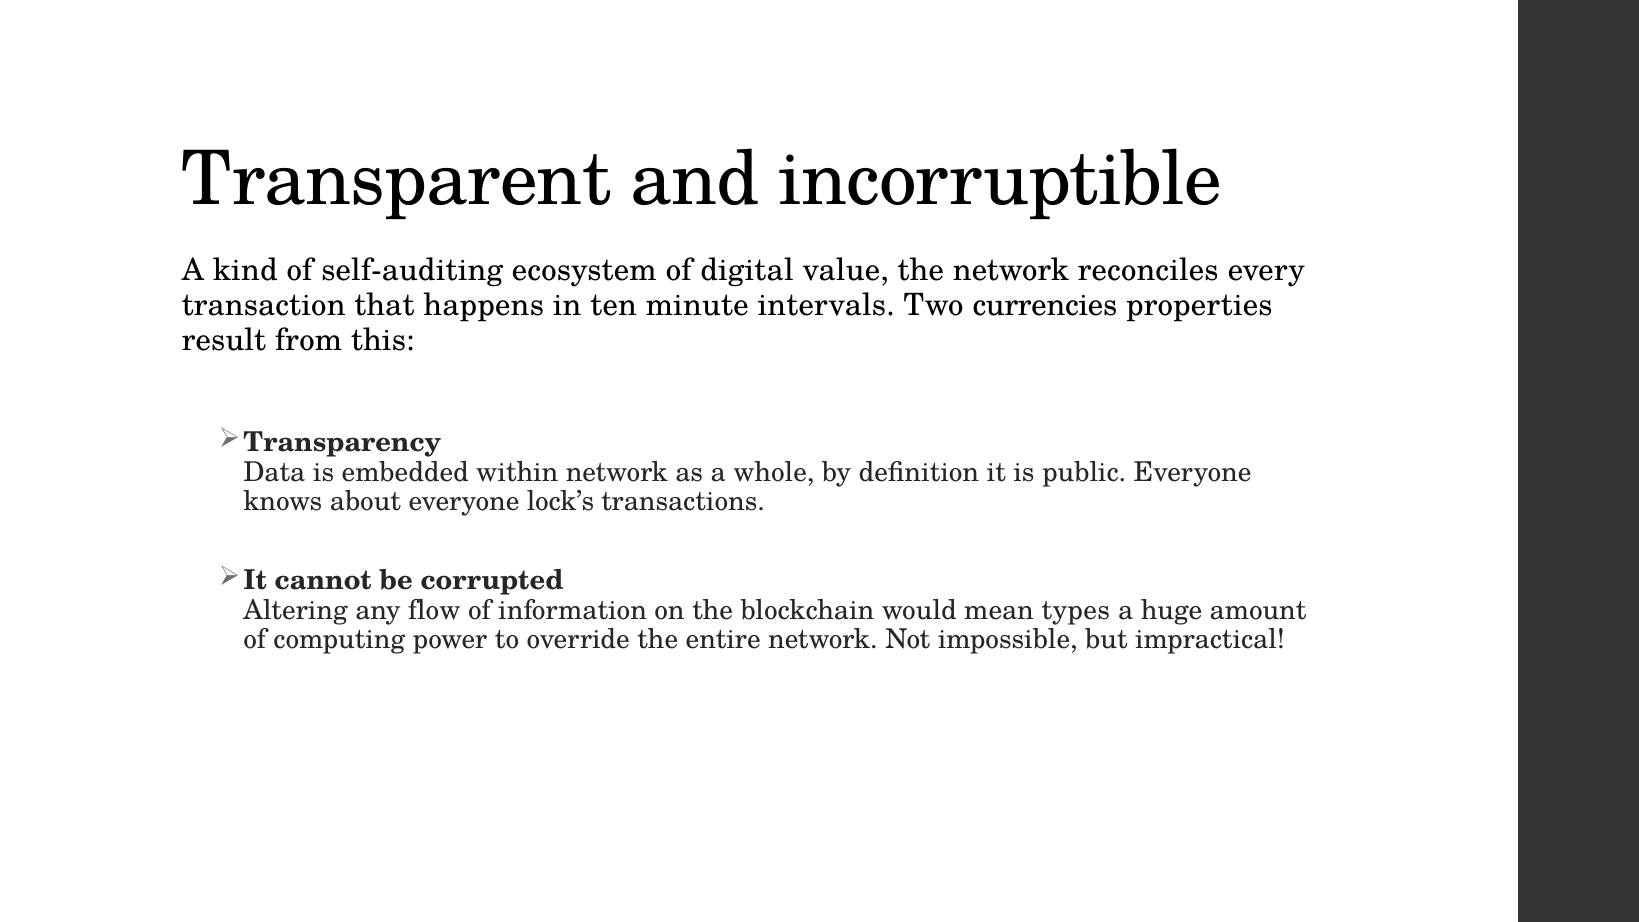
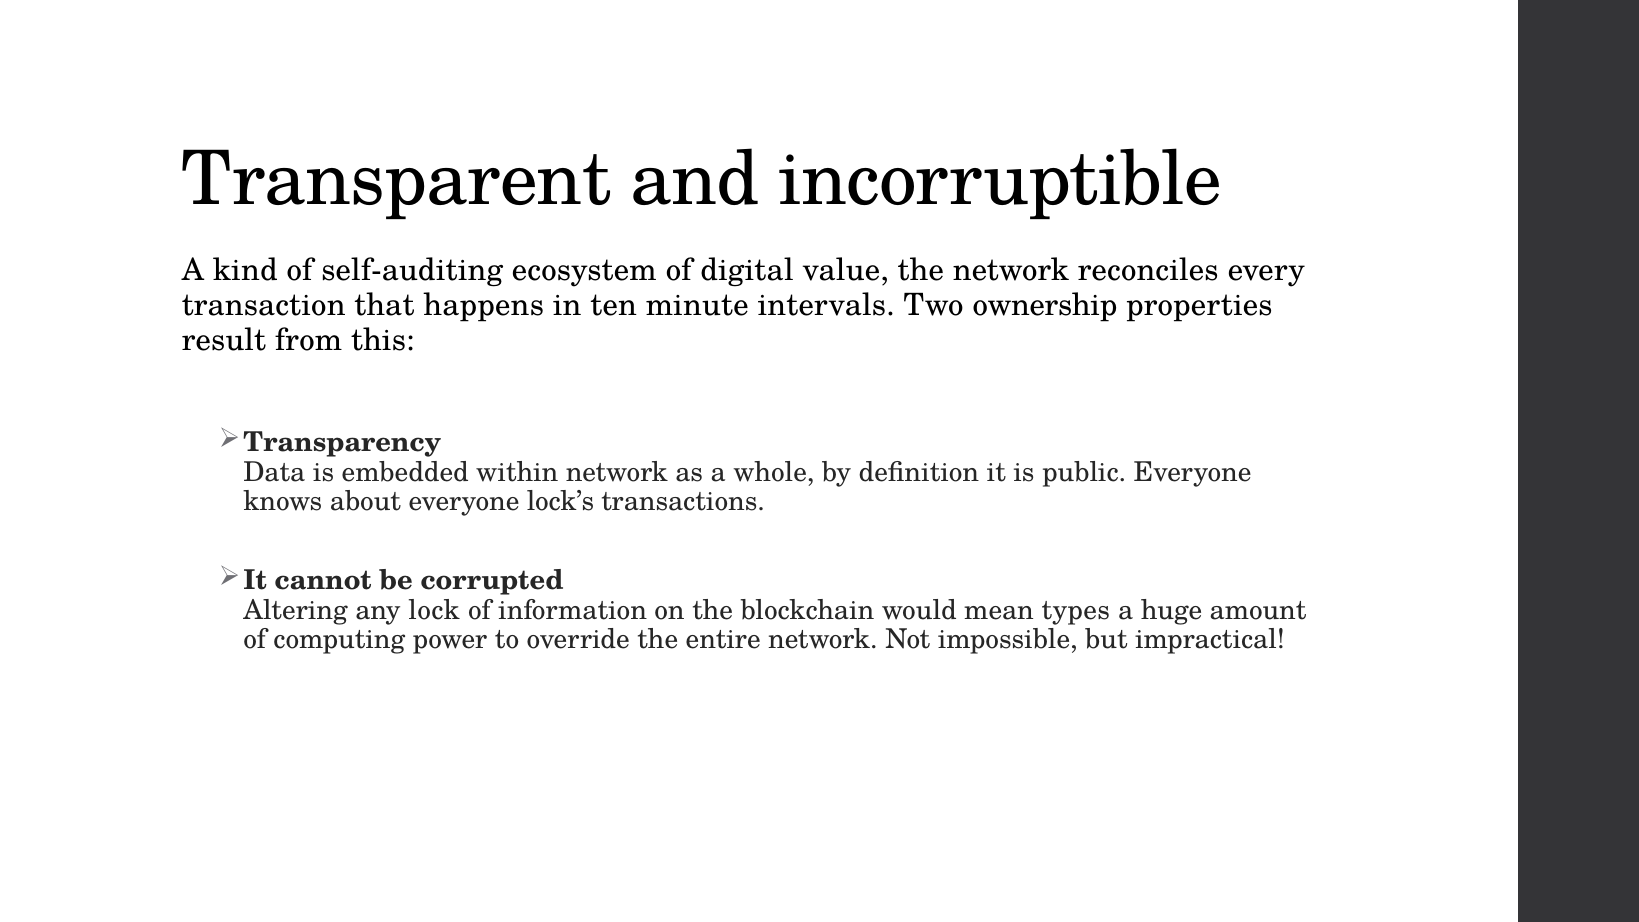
currencies: currencies -> ownership (1045, 305)
flow: flow -> lock (434, 610)
